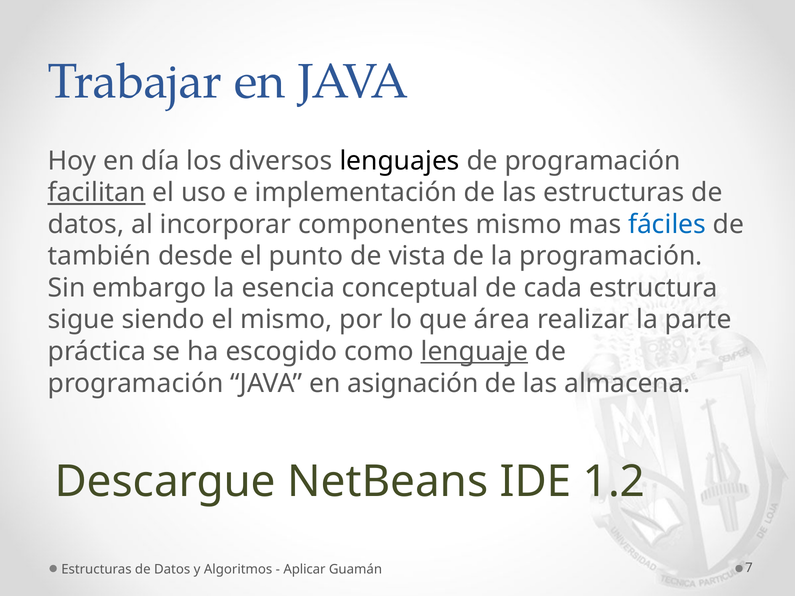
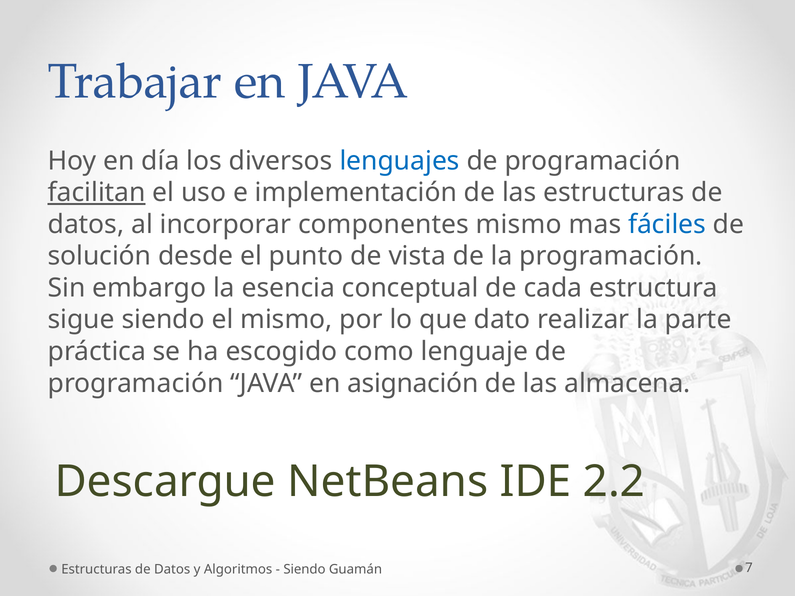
lenguajes colour: black -> blue (400, 161)
también: también -> solución (99, 256)
área: área -> dato (502, 320)
lenguaje underline: present -> none (474, 352)
1.2: 1.2 -> 2.2 (614, 482)
Aplicar: Aplicar -> Siendo (304, 569)
